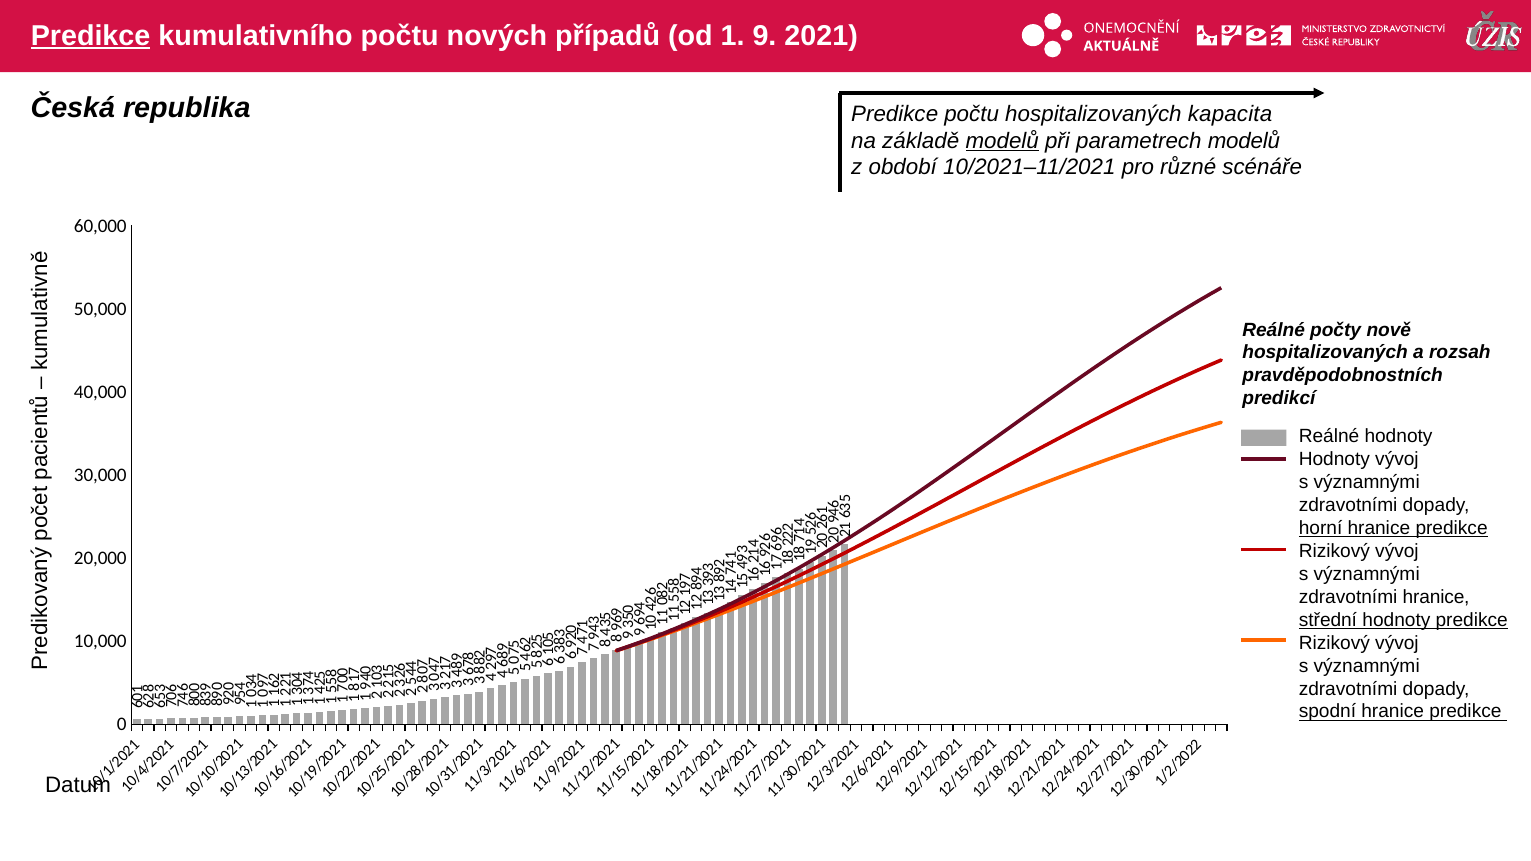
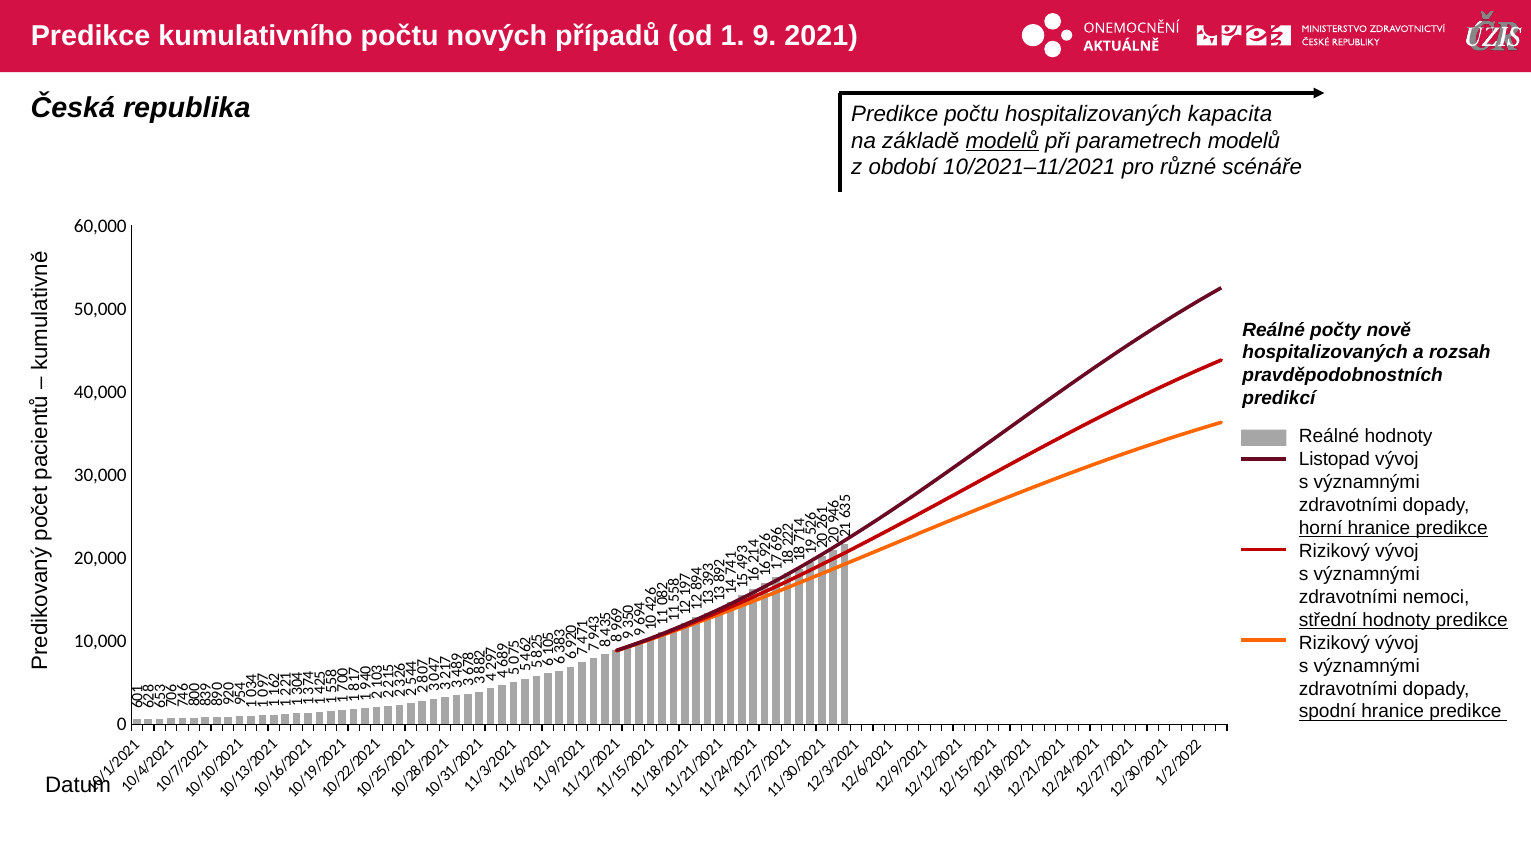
Predikce underline: present -> none (91, 36)
Hodnoty: Hodnoty -> Listopad (1334, 459)
zdravotními hranice: hranice -> nemoci (1436, 597)
